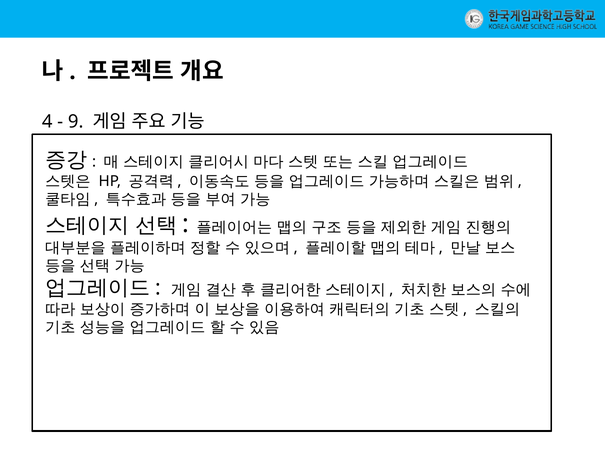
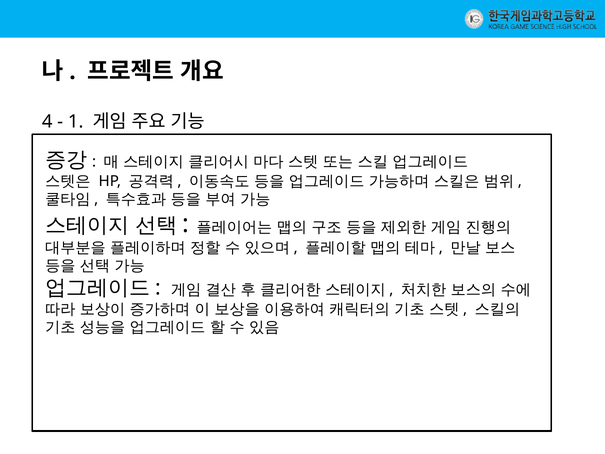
9: 9 -> 1 (76, 122)
